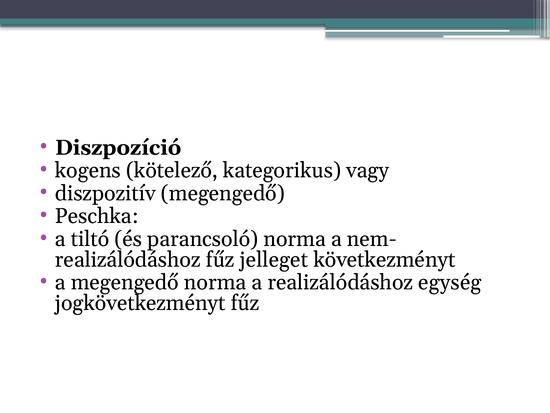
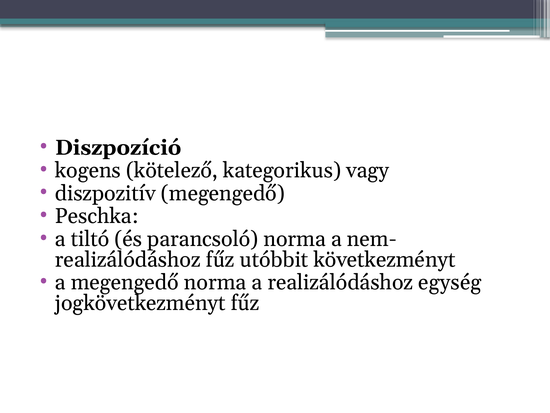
jelleget: jelleget -> utóbbit (274, 259)
